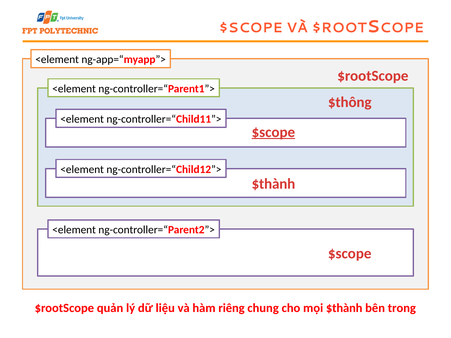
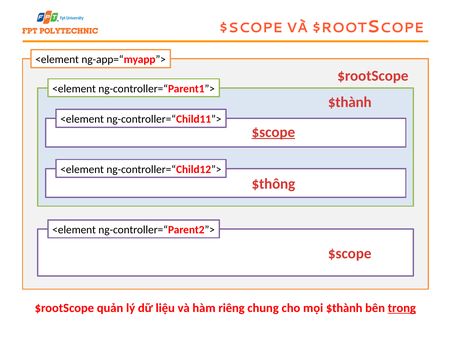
$thông: $thông -> $thành (350, 102)
$thành: $thành -> $thông (273, 184)
trong underline: none -> present (402, 308)
